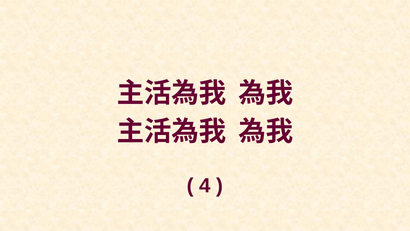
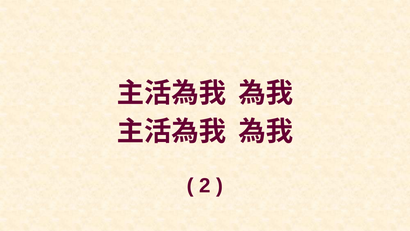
4: 4 -> 2 (205, 185)
